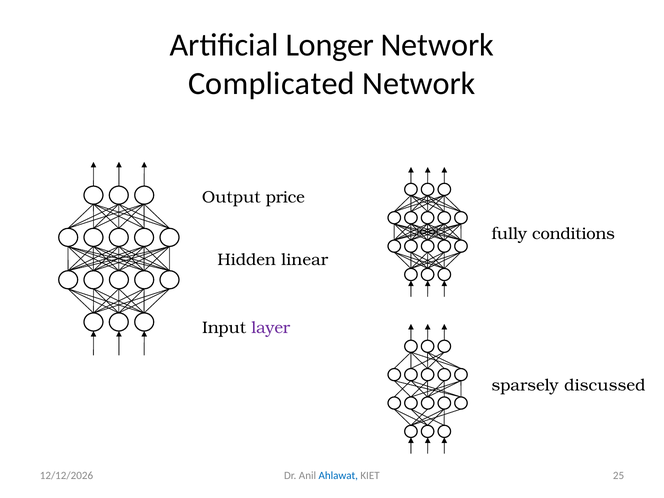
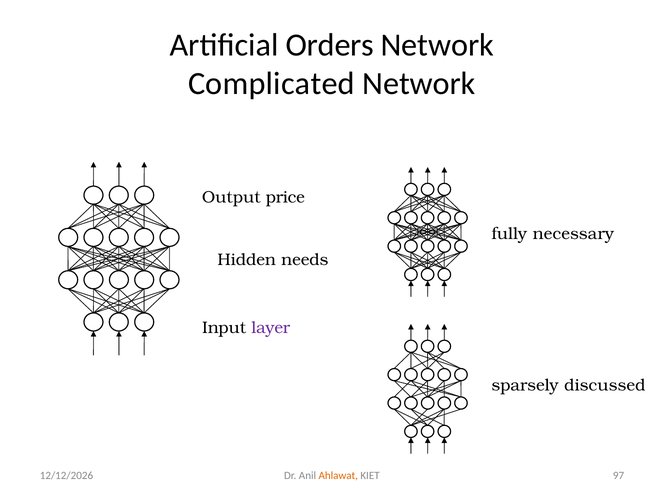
Longer: Longer -> Orders (330, 45)
conditions: conditions -> necessary (573, 234)
linear: linear -> needs (305, 260)
Ahlawat colour: blue -> orange (338, 475)
25: 25 -> 97 (619, 475)
